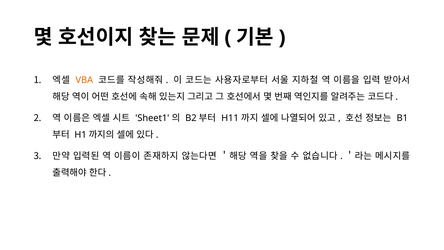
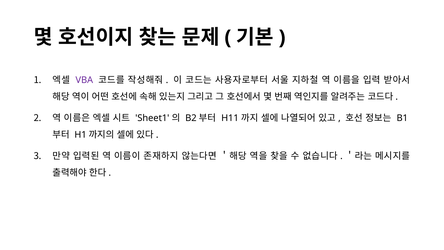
VBA colour: orange -> purple (84, 80)
